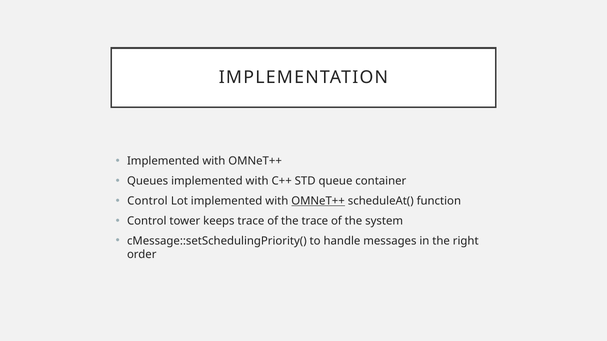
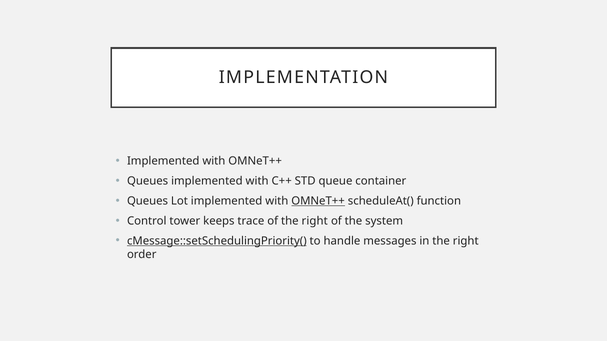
Control: Control -> Queues (148, 201)
of the trace: trace -> right (315, 221)
cMessage::setSchedulingPriority( underline: none -> present (217, 241)
